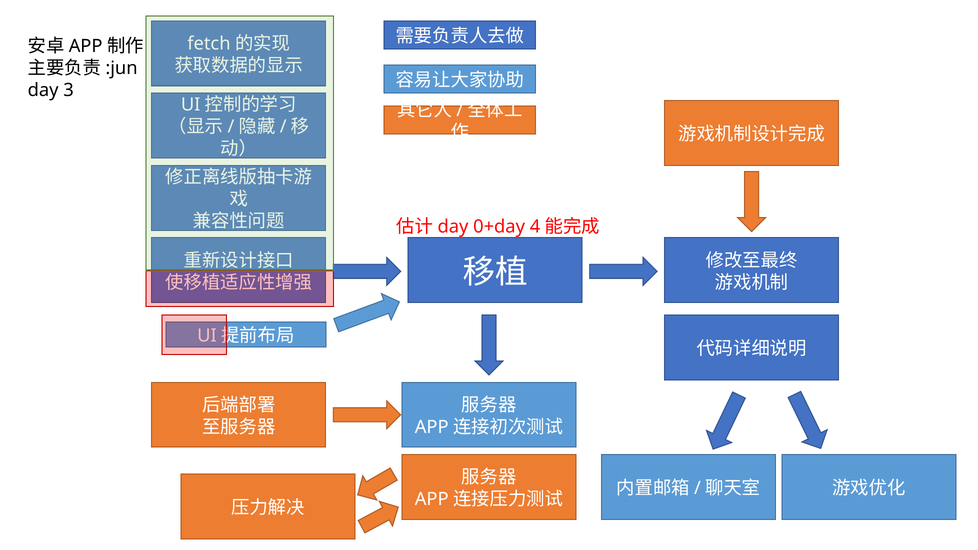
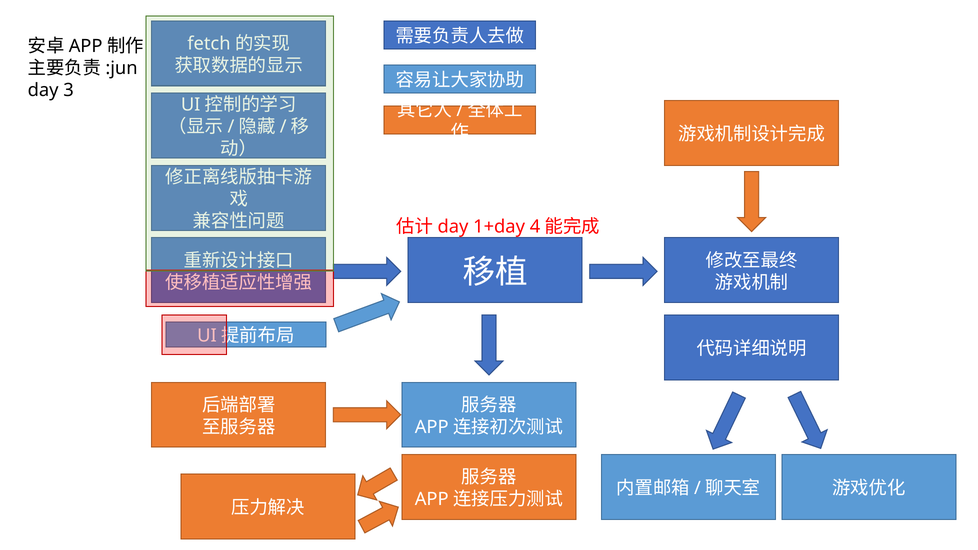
0+day: 0+day -> 1+day (499, 227)
